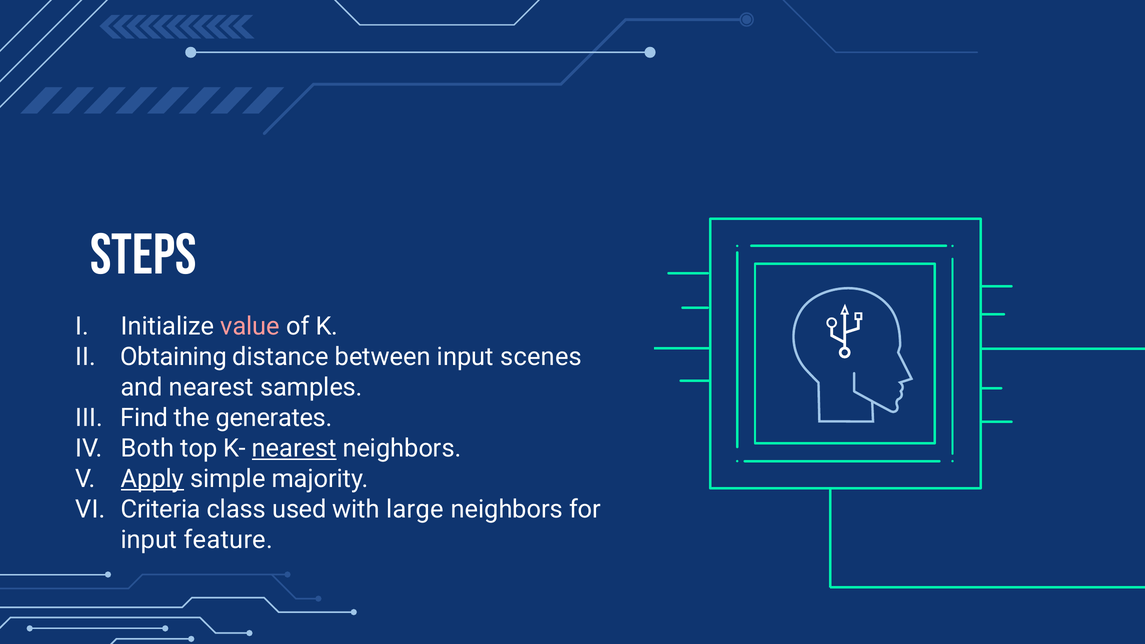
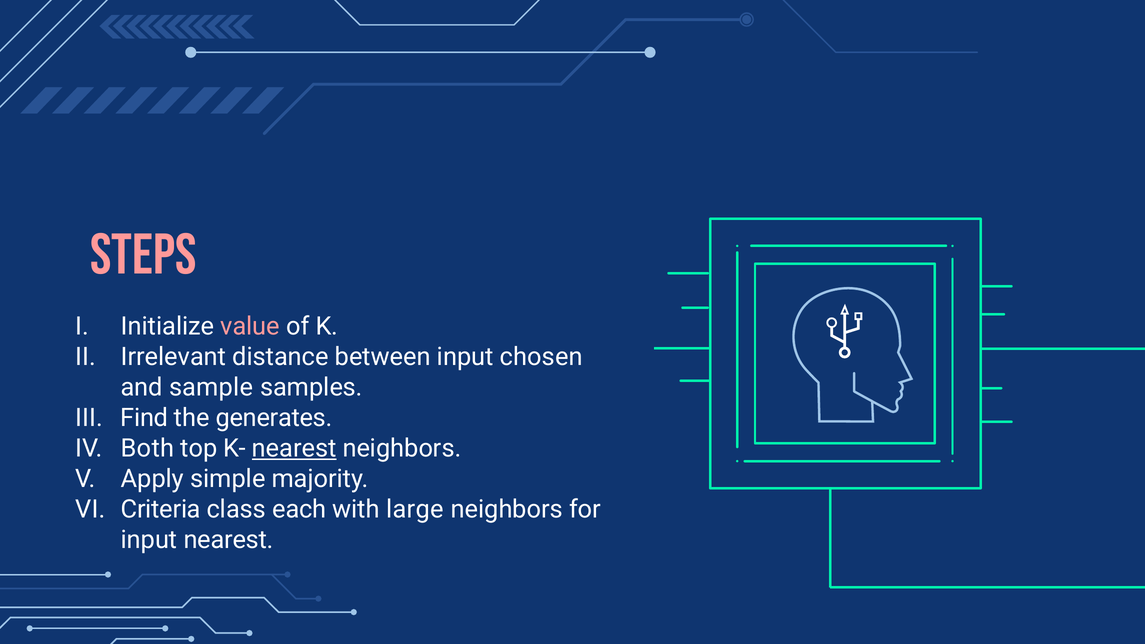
steps colour: white -> pink (143, 255)
Obtaining: Obtaining -> Irrelevant (173, 357)
scenes: scenes -> chosen (541, 357)
and nearest: nearest -> sample (211, 387)
Apply underline: present -> none (152, 479)
used: used -> each (299, 509)
input feature: feature -> nearest (229, 540)
